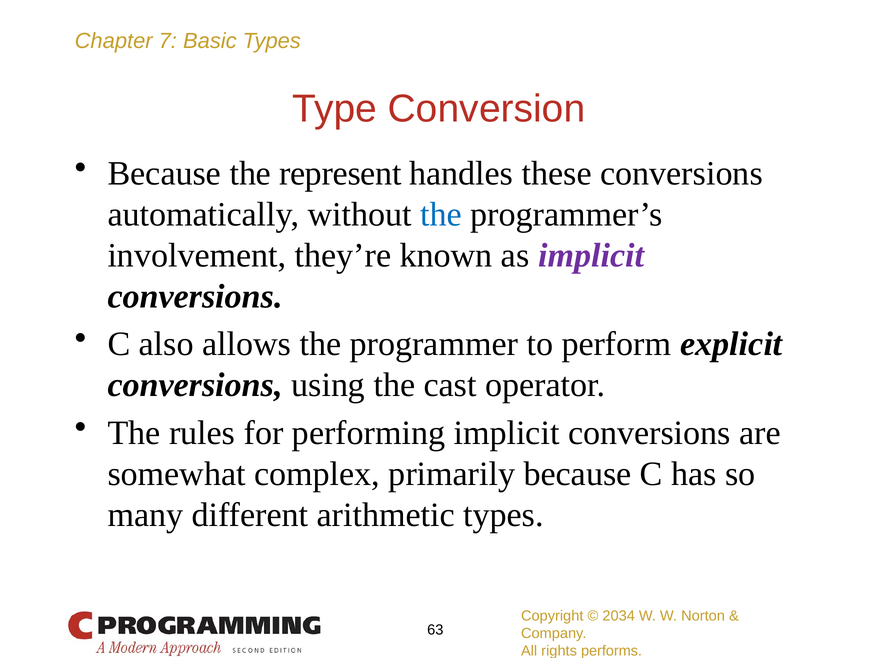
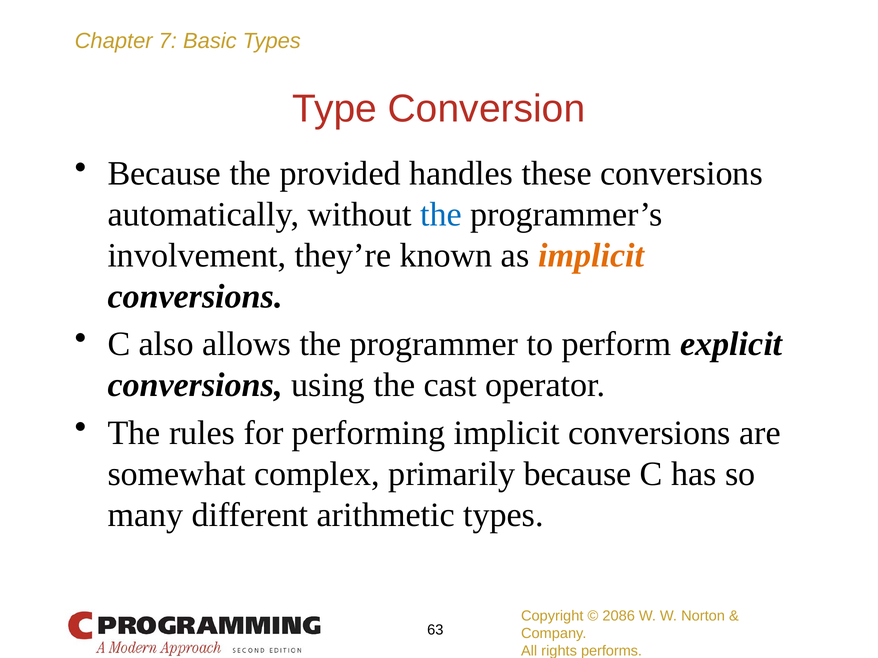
represent: represent -> provided (340, 174)
implicit colour: purple -> orange (591, 256)
2034: 2034 -> 2086 (619, 616)
